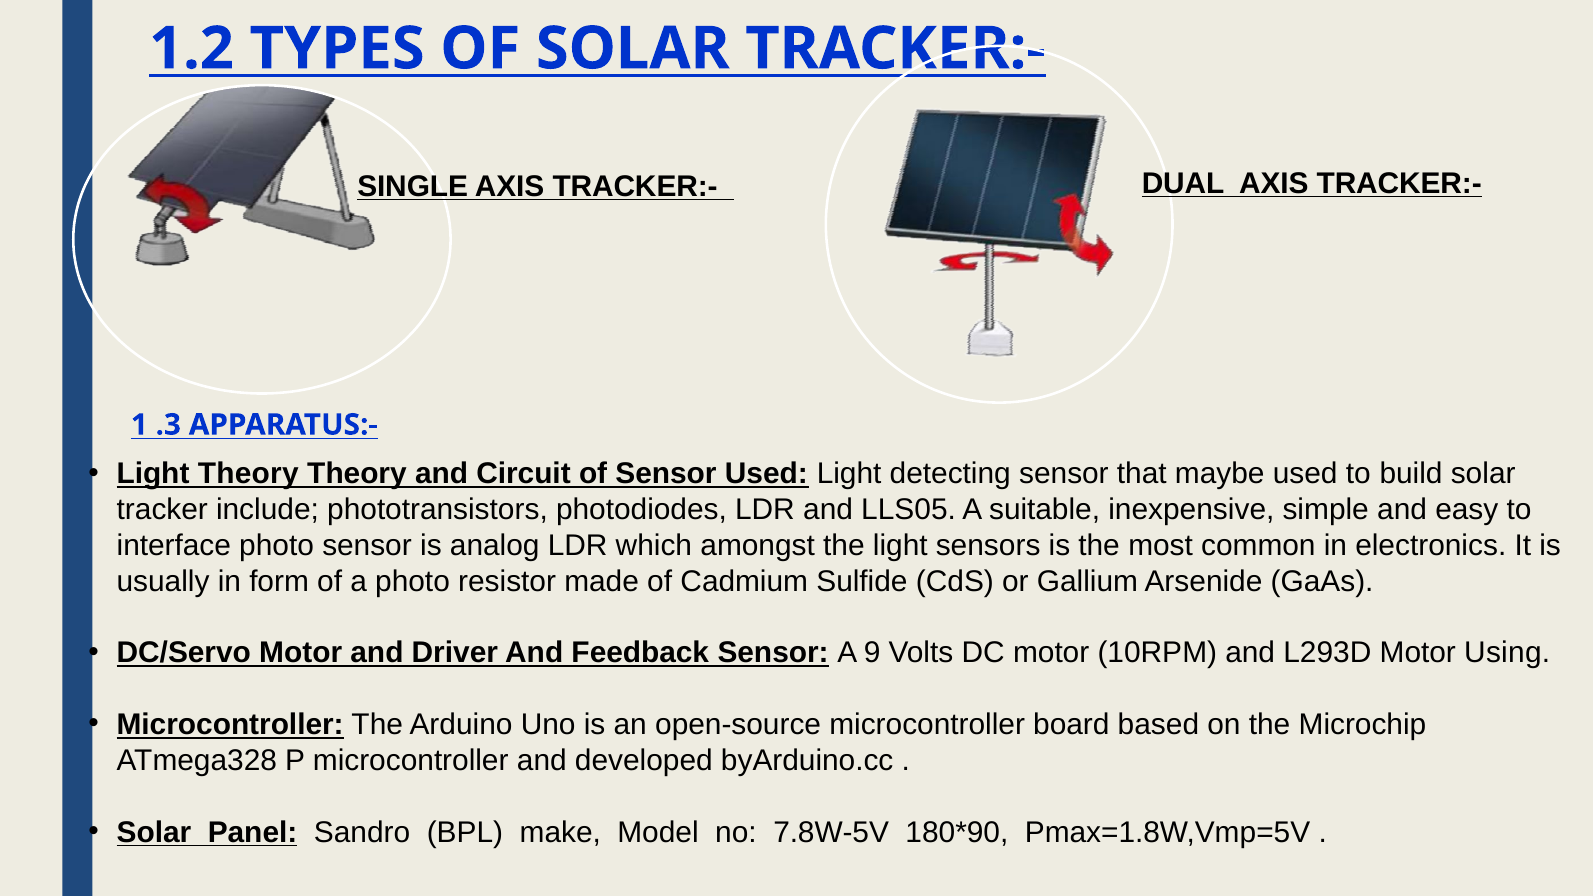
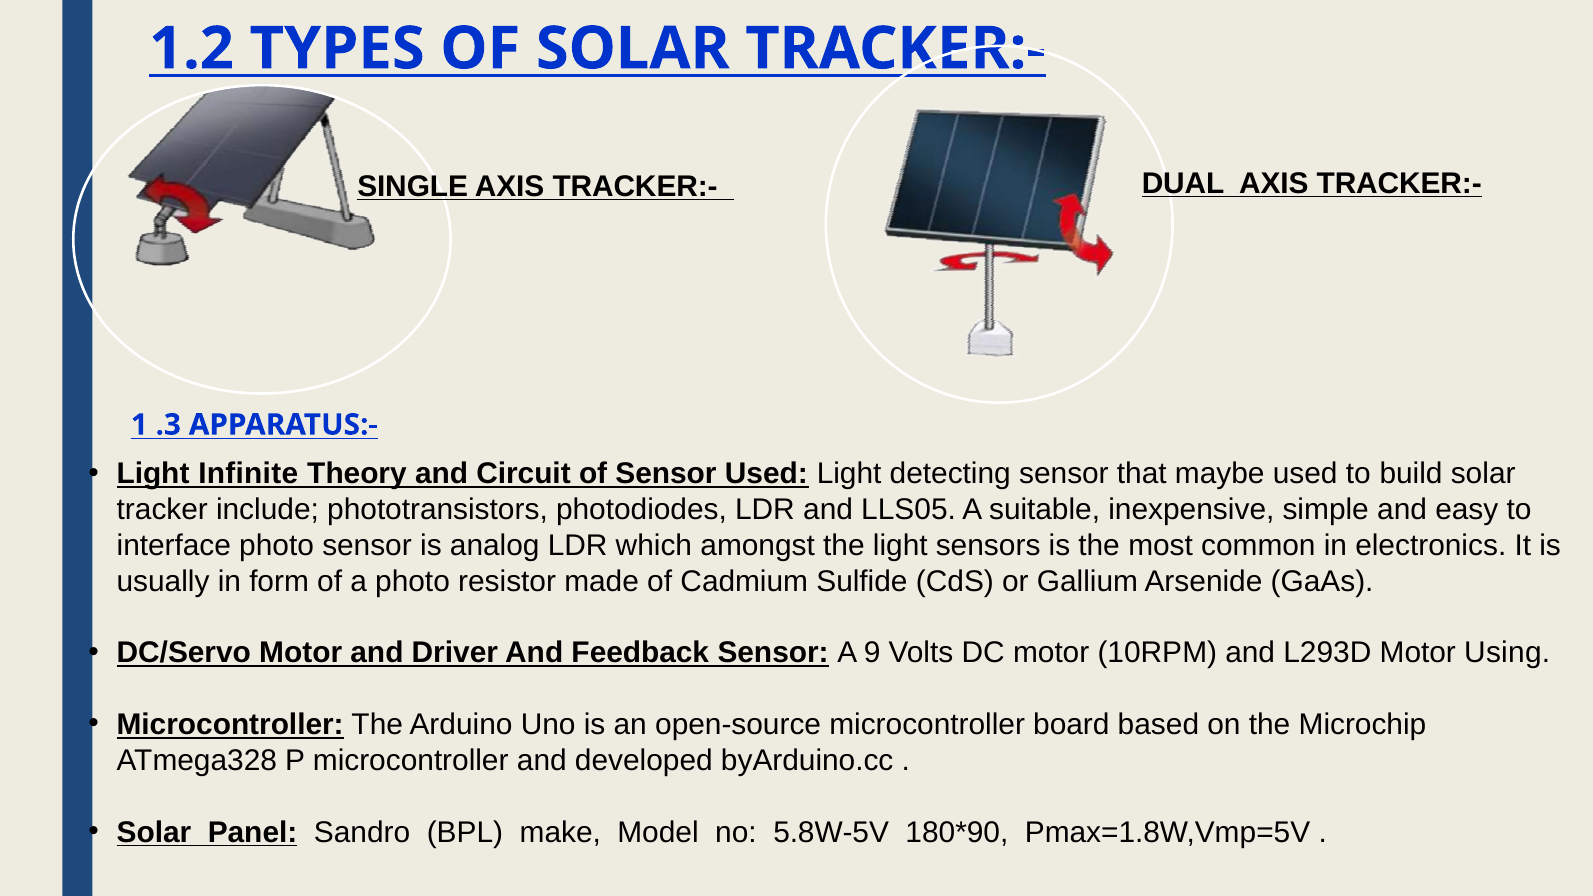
Light Theory: Theory -> Infinite (248, 474)
7.8W-5V: 7.8W-5V -> 5.8W-5V (831, 832)
